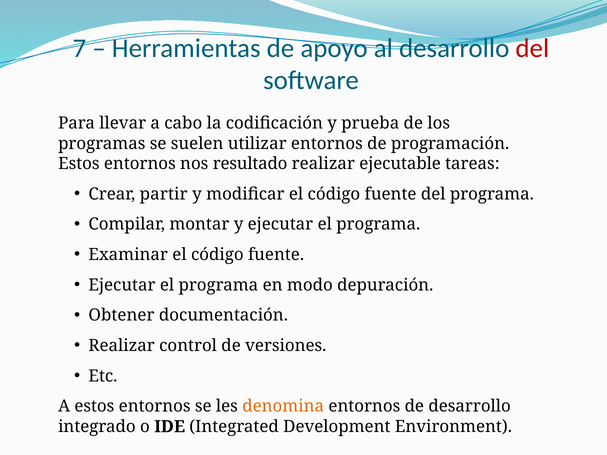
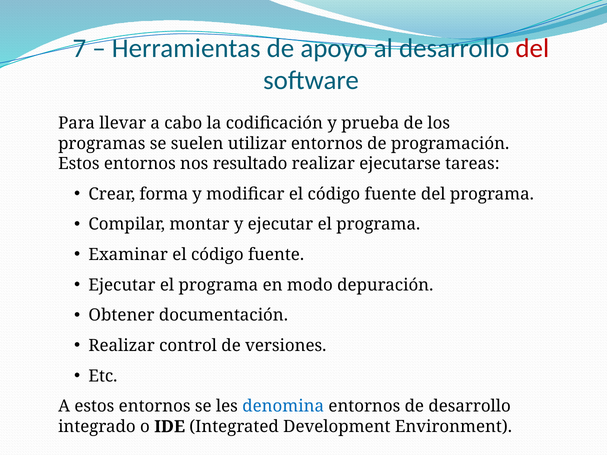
ejecutable: ejecutable -> ejecutarse (400, 164)
partir: partir -> forma (164, 194)
denomina colour: orange -> blue (283, 407)
